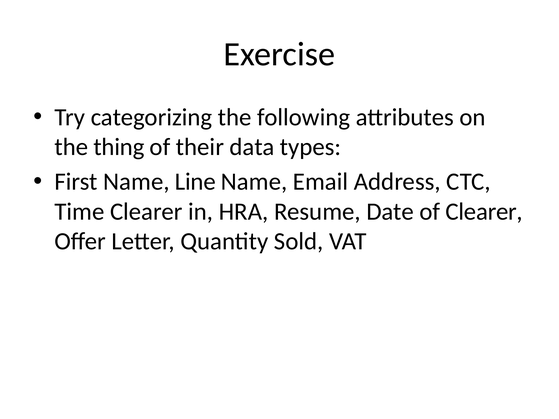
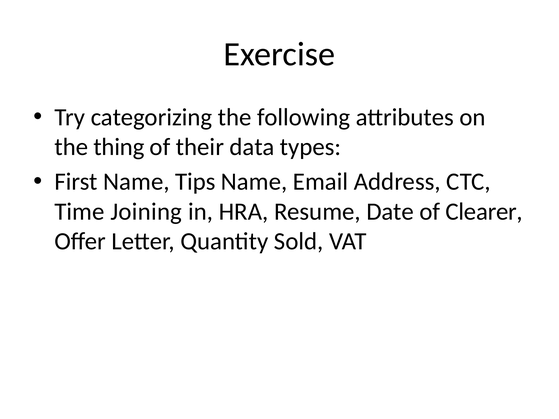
Line: Line -> Tips (195, 182)
Time Clearer: Clearer -> Joining (146, 212)
